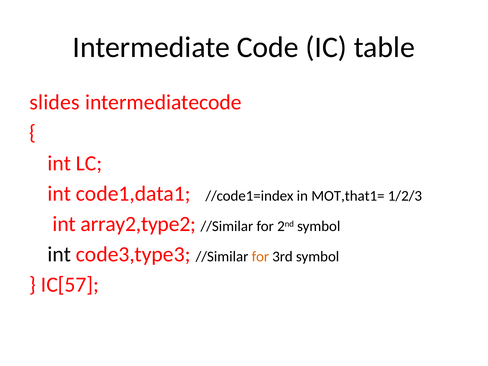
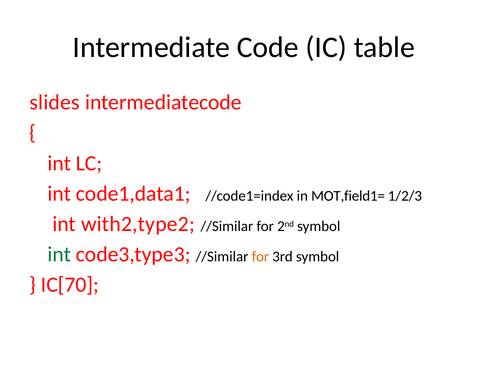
MOT,that1=: MOT,that1= -> MOT,field1= (348, 196)
array2,type2: array2,type2 -> with2,type2 (138, 224)
int colour: black -> green (59, 254)
IC[57: IC[57 -> IC[70 (70, 285)
